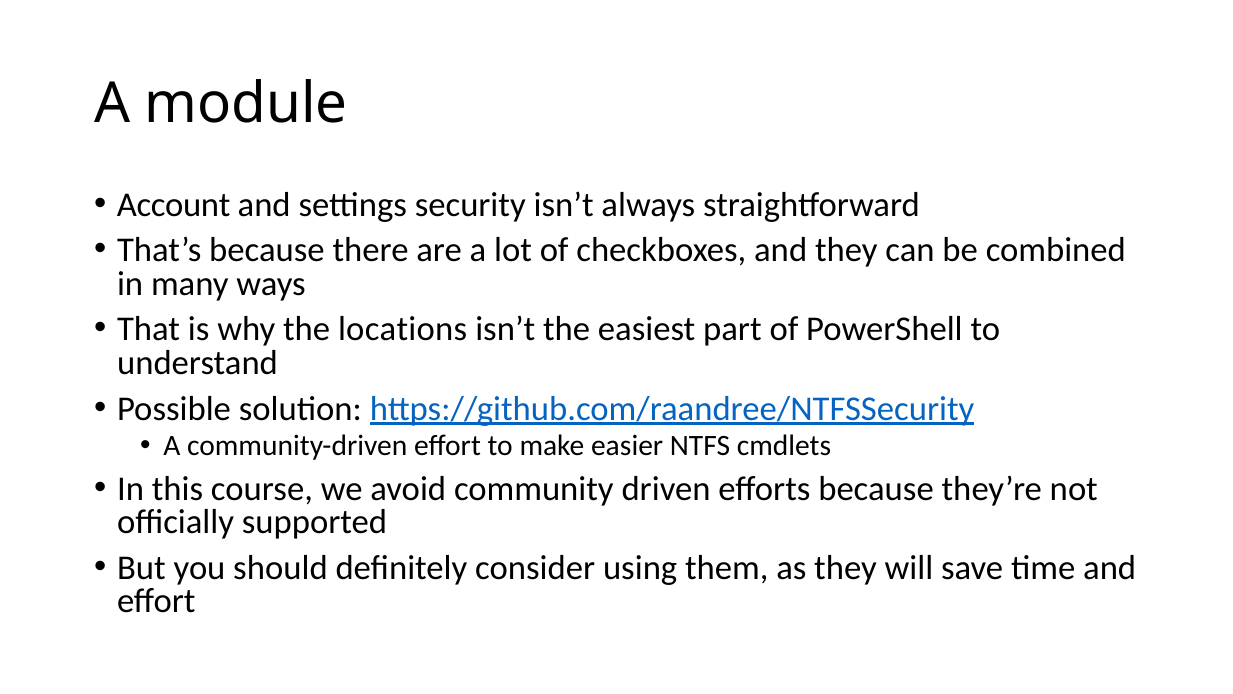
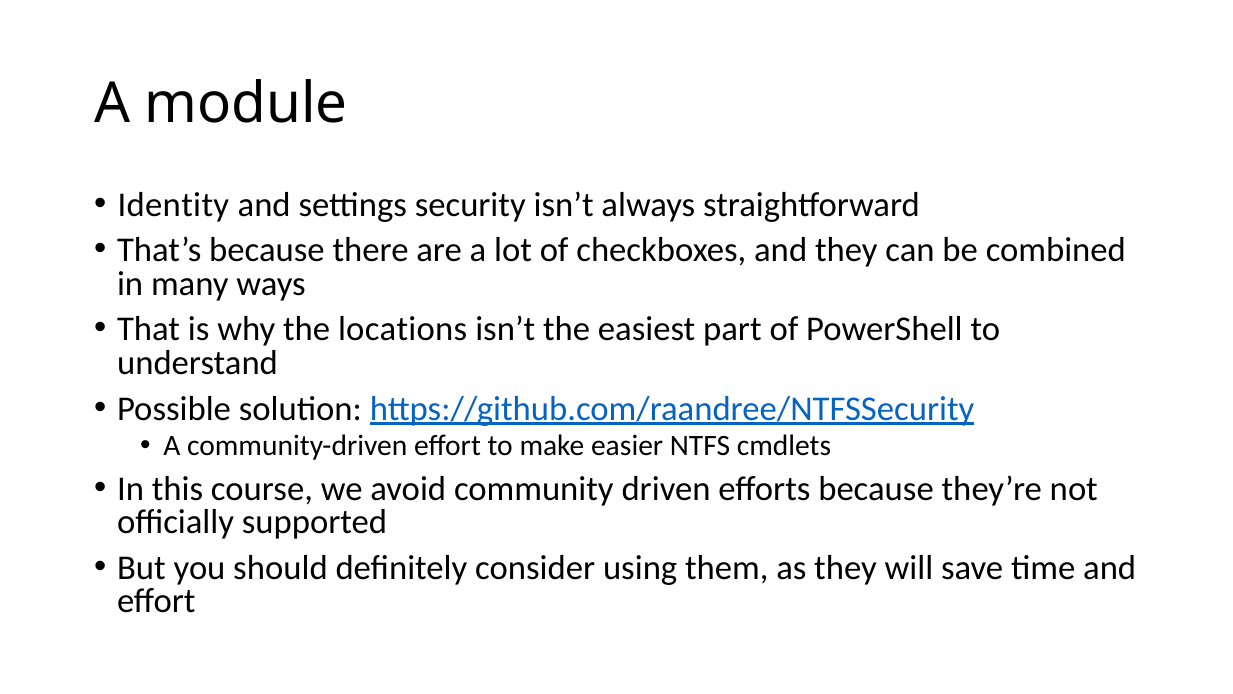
Account: Account -> Identity (173, 205)
